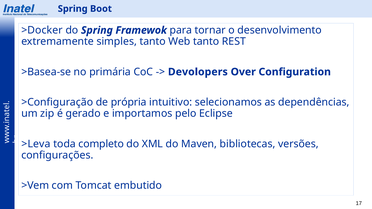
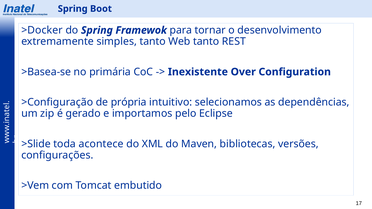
Devolopers: Devolopers -> Inexistente (198, 72)
>Leva: >Leva -> >Slide (36, 144)
completo: completo -> acontece (101, 144)
